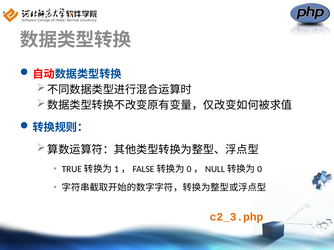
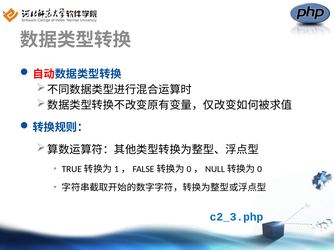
c2_3.php colour: orange -> blue (236, 217)
